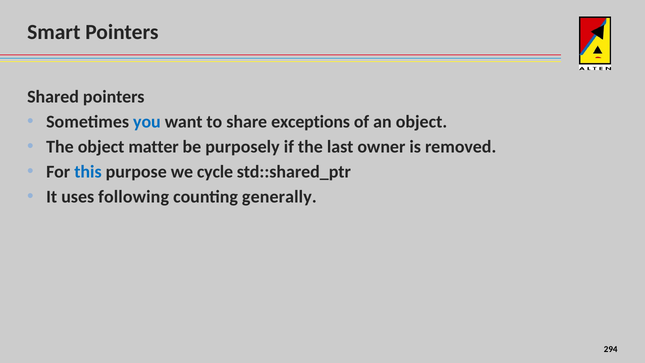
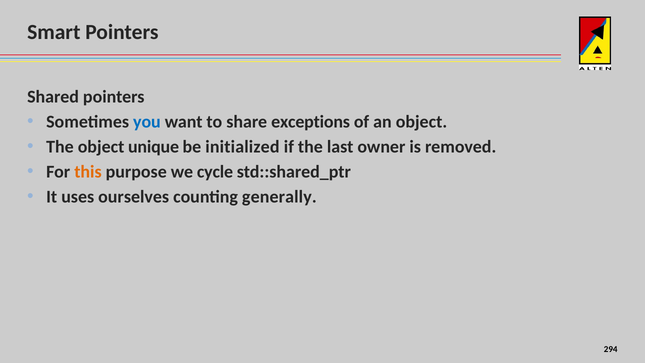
matter: matter -> unique (154, 147)
purposely: purposely -> initialized (242, 147)
this colour: blue -> orange (88, 172)
following: following -> ourselves (134, 197)
